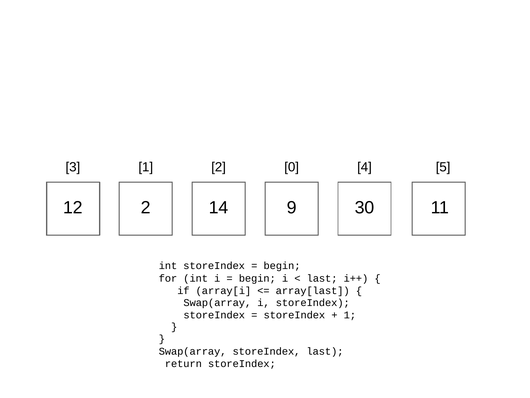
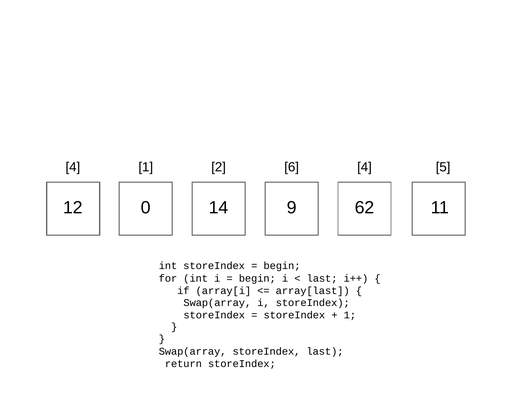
3: 3 -> 4 (73, 167)
0: 0 -> 6 (292, 167)
12 2: 2 -> 0 (146, 207)
30: 30 -> 62 (365, 207)
